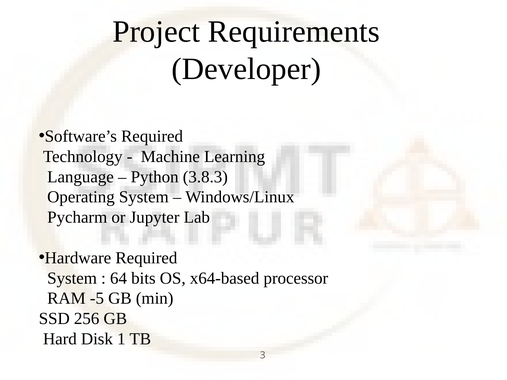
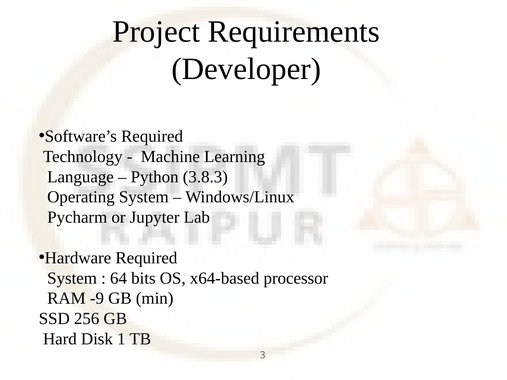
-5: -5 -> -9 (97, 299)
